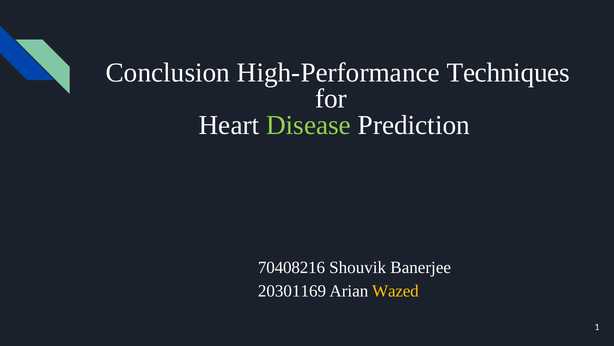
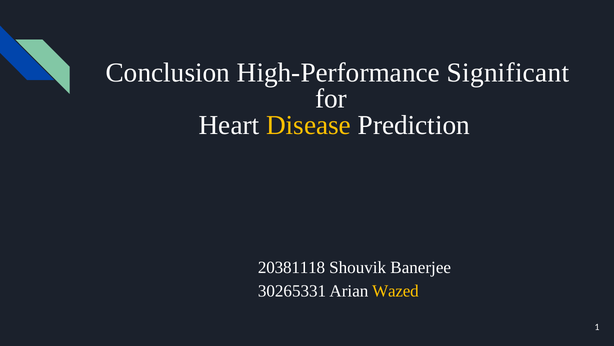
Techniques: Techniques -> Significant (508, 72)
Disease colour: light green -> yellow (309, 125)
70408216: 70408216 -> 20381118 (291, 267)
20301169: 20301169 -> 30265331 (292, 291)
